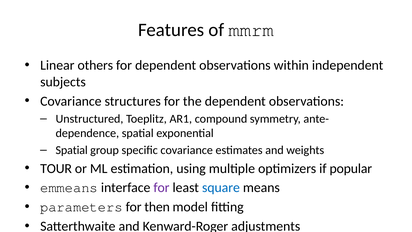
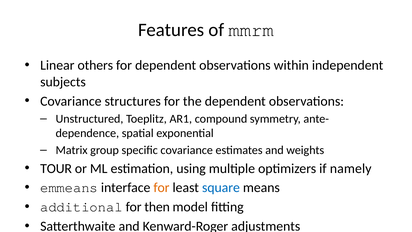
Spatial: Spatial -> Matrix (72, 150)
popular: popular -> namely (351, 168)
for colour: purple -> orange (161, 188)
parameters: parameters -> additional (81, 207)
